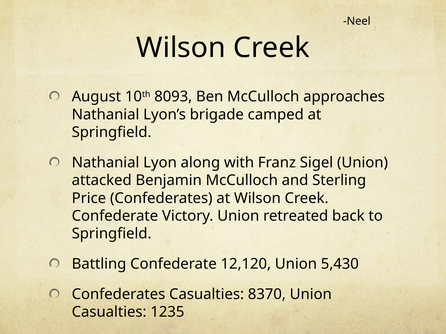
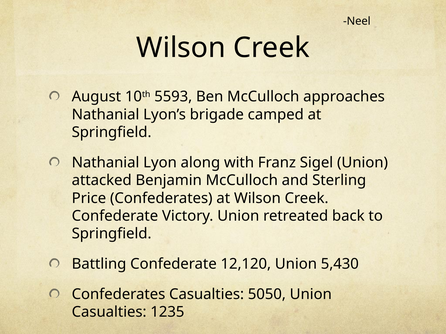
8093: 8093 -> 5593 (173, 97)
8370: 8370 -> 5050 (267, 295)
